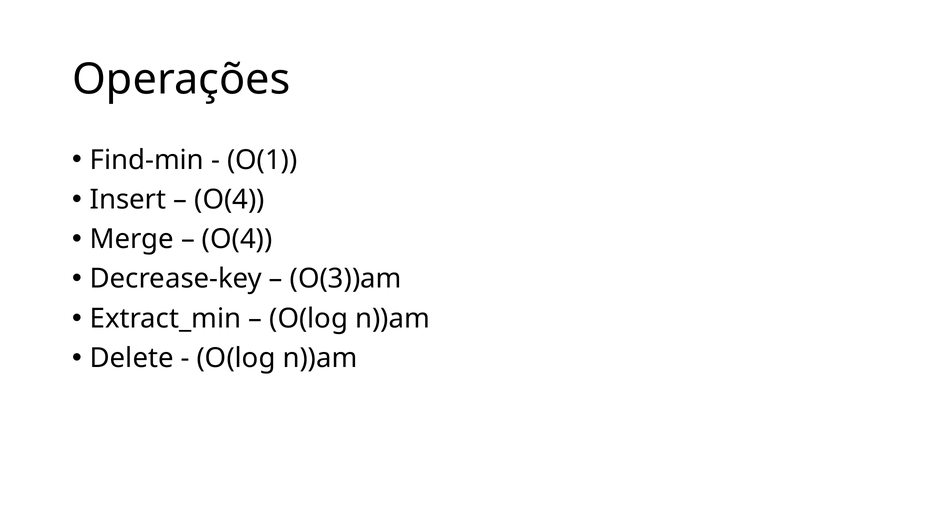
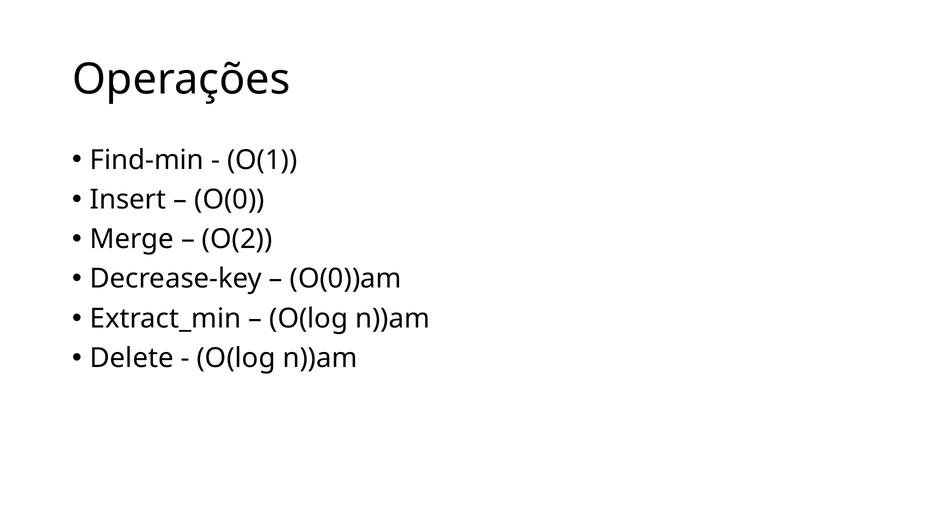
O(4: O(4 -> O(0 (229, 200)
O(4: O(4 -> O(2 (237, 239)
O(3))am: O(3))am -> O(0))am (346, 279)
